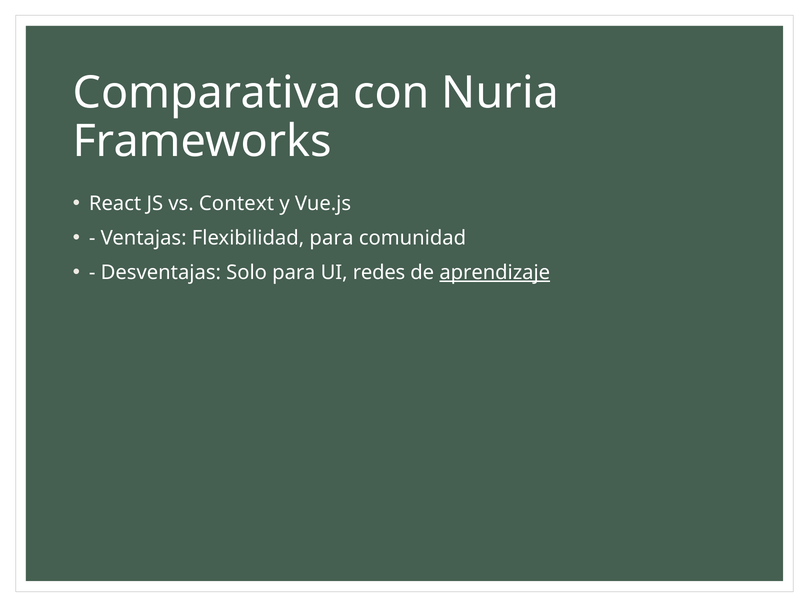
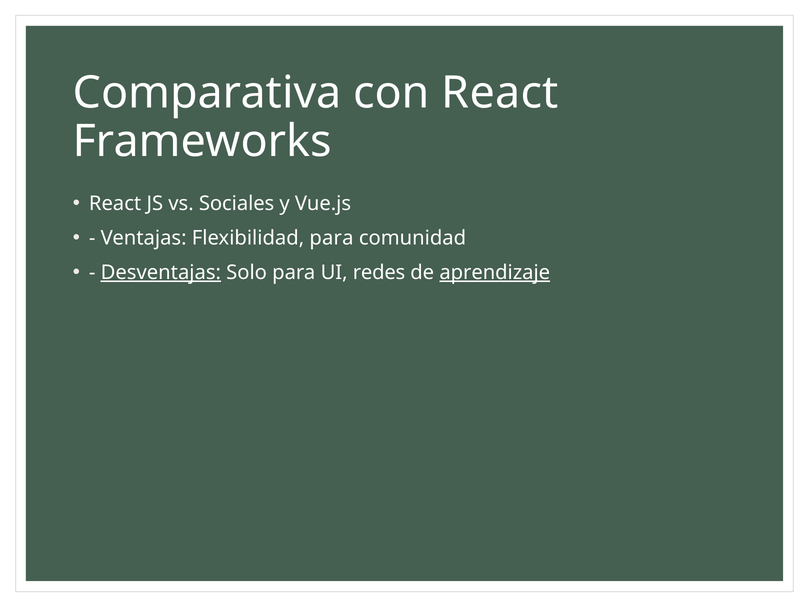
con Nuria: Nuria -> React (500, 93)
Context: Context -> Sociales (237, 204)
Desventajas underline: none -> present (161, 272)
